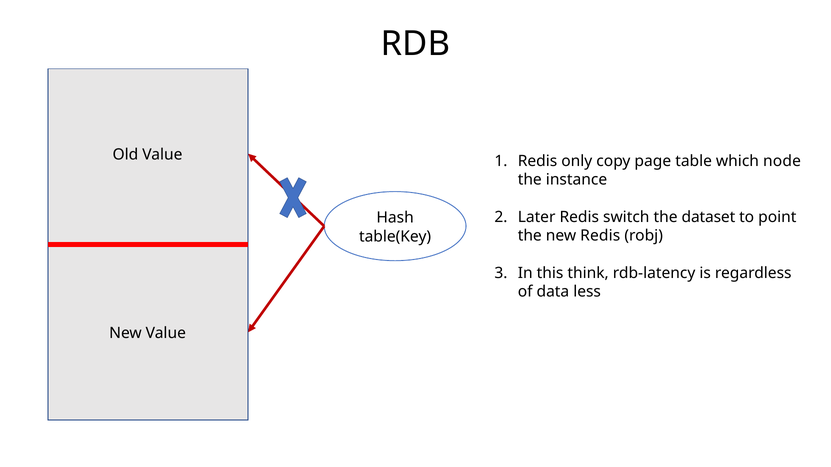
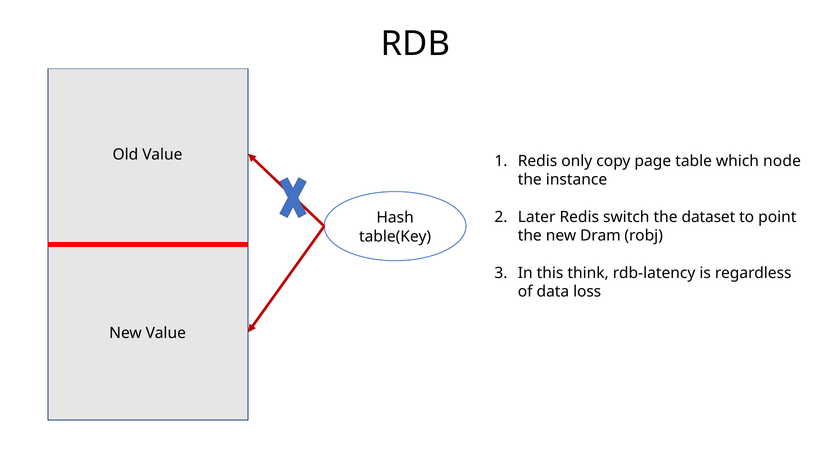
new Redis: Redis -> Dram (600, 236)
less: less -> loss (587, 292)
